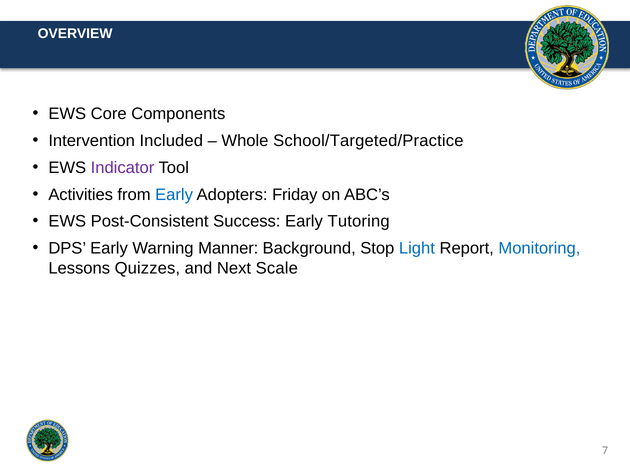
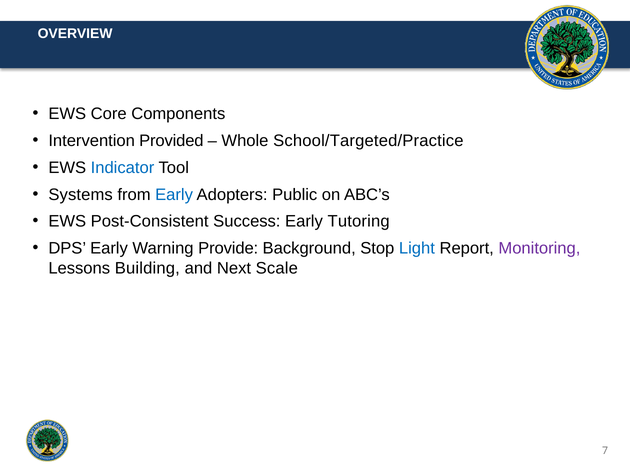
Included: Included -> Provided (171, 141)
Indicator colour: purple -> blue (123, 168)
Activities: Activities -> Systems (81, 195)
Friday: Friday -> Public (295, 195)
Manner: Manner -> Provide (228, 249)
Monitoring colour: blue -> purple (539, 249)
Quizzes: Quizzes -> Building (147, 268)
